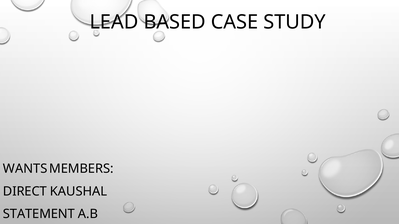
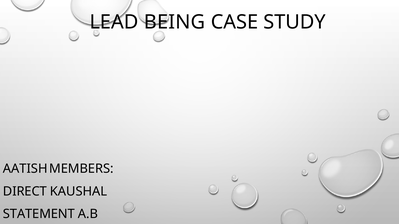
BASED: BASED -> BEING (175, 22)
WANTS: WANTS -> AATISH (25, 169)
